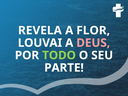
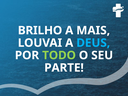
REVELA: REVELA -> BRILHO (40, 30)
FLOR: FLOR -> MAIS (93, 30)
DEUS colour: pink -> light blue (93, 43)
